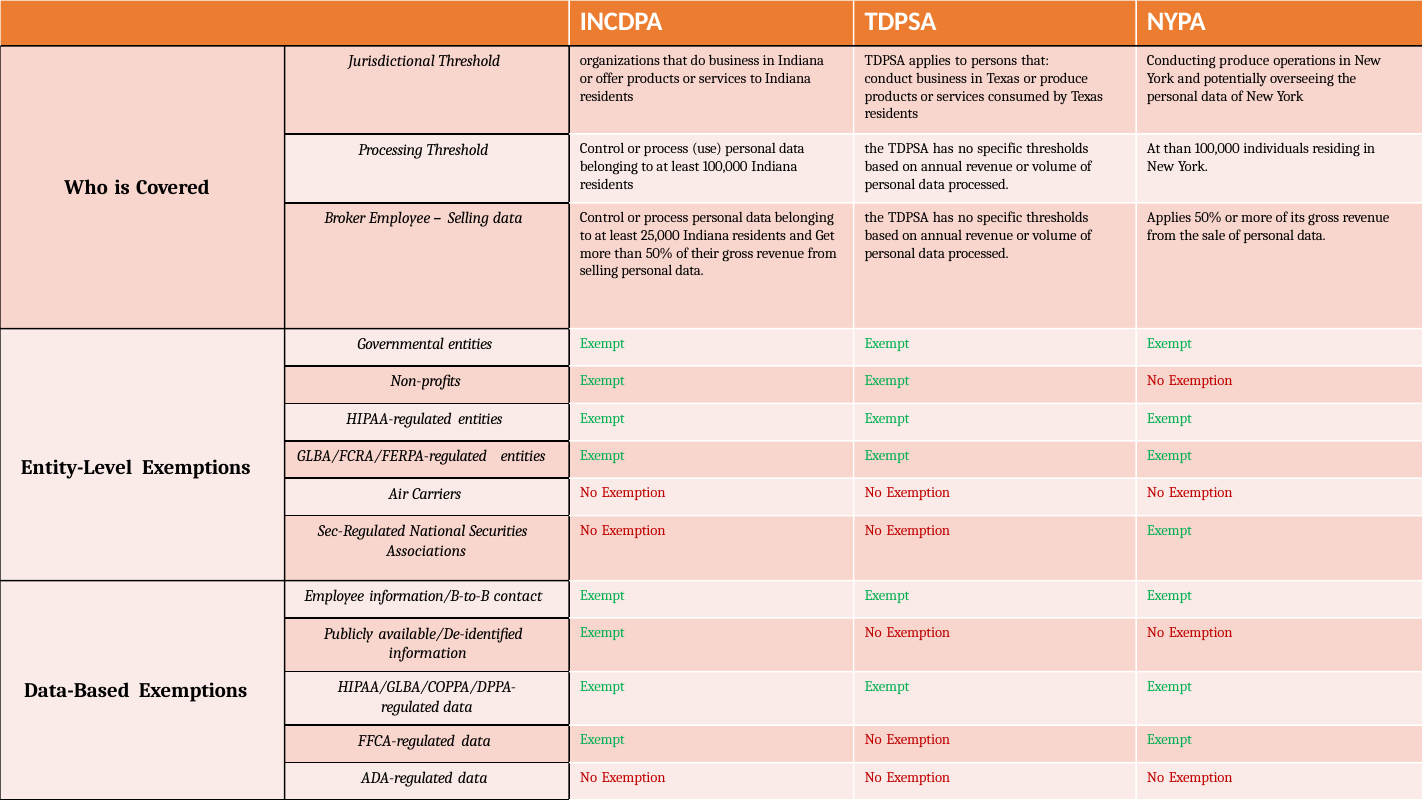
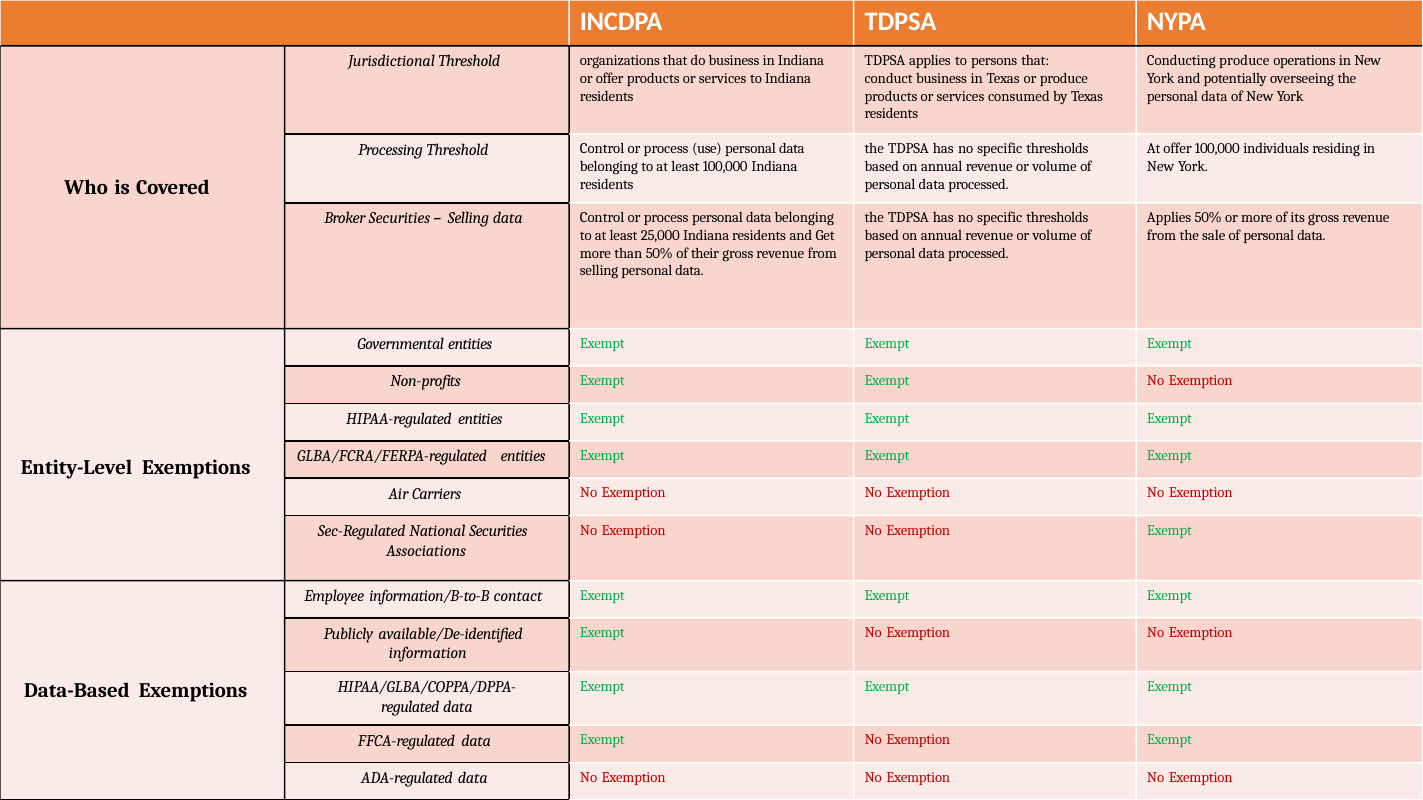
At than: than -> offer (1178, 149)
Broker Employee: Employee -> Securities (400, 219)
